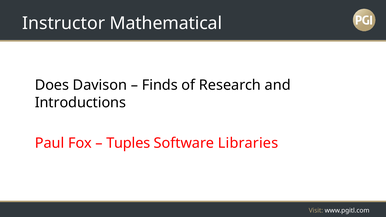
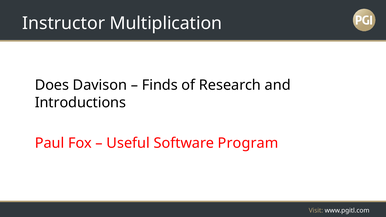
Mathematical: Mathematical -> Multiplication (166, 23)
Tuples: Tuples -> Useful (128, 143)
Libraries: Libraries -> Program (248, 143)
